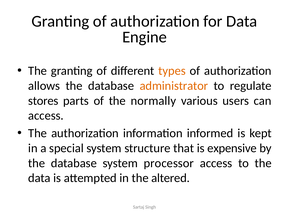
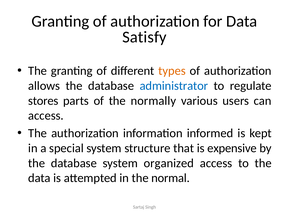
Engine: Engine -> Satisfy (144, 37)
administrator colour: orange -> blue (174, 86)
processor: processor -> organized (169, 163)
altered: altered -> normal (171, 178)
